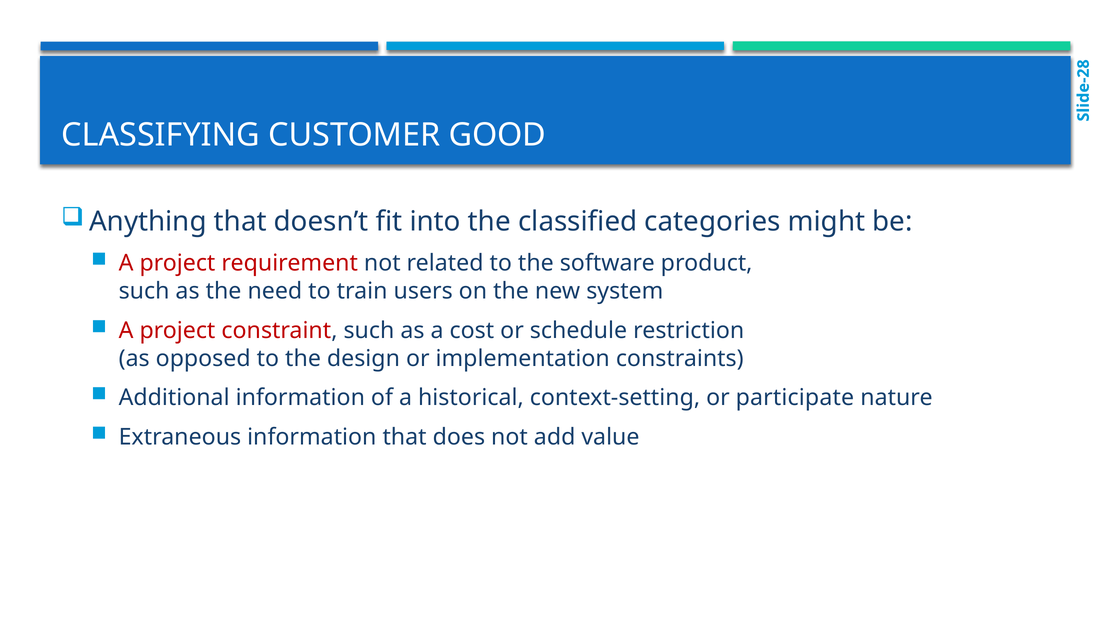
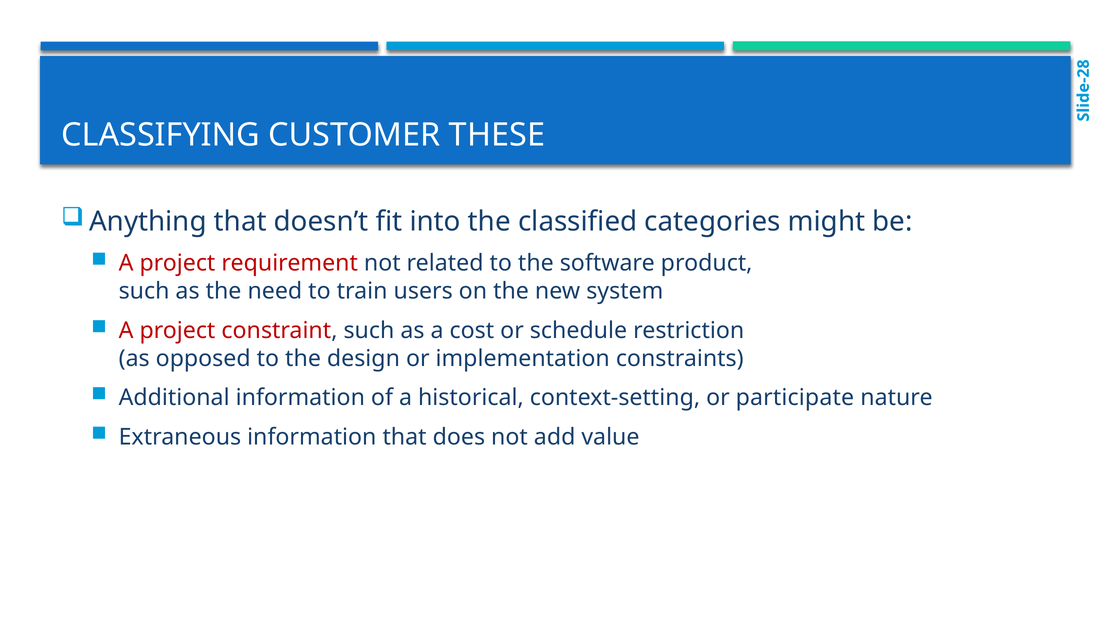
GOOD: GOOD -> THESE (497, 135)
